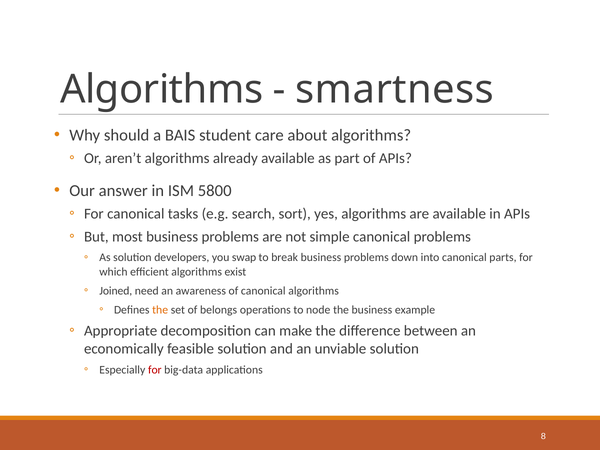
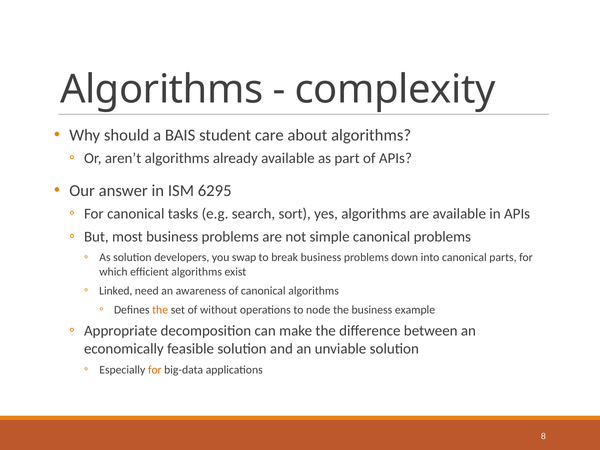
smartness: smartness -> complexity (395, 90)
5800: 5800 -> 6295 (215, 191)
Joined: Joined -> Linked (116, 291)
belongs: belongs -> without (219, 310)
for colour: red -> orange (155, 370)
